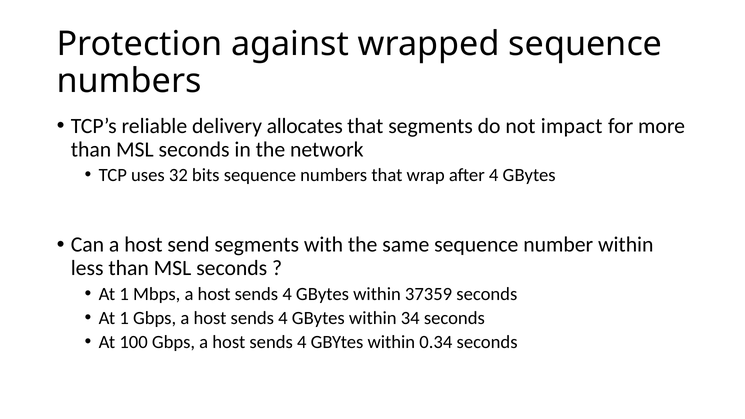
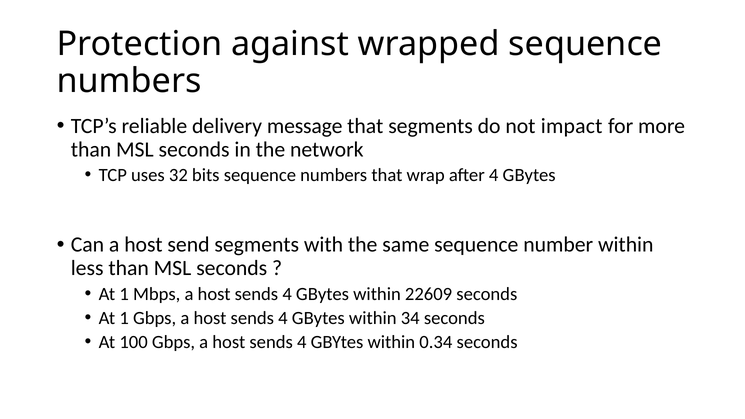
allocates: allocates -> message (305, 126)
37359: 37359 -> 22609 (429, 294)
